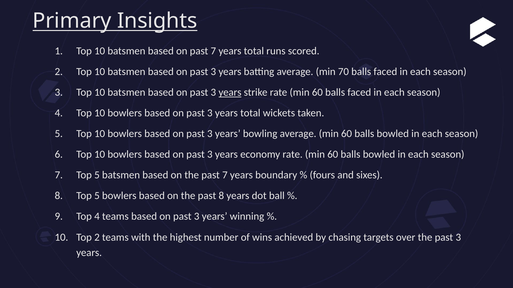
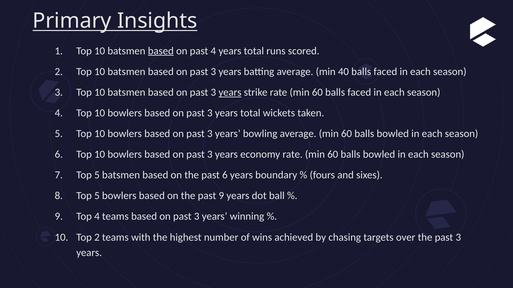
based underline: none -> present (161, 51)
on past 7: 7 -> 4 (213, 51)
70: 70 -> 40 (343, 72)
the past 7: 7 -> 6 (225, 175)
past 8: 8 -> 9 (221, 196)
